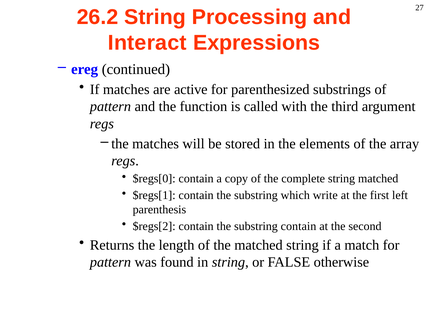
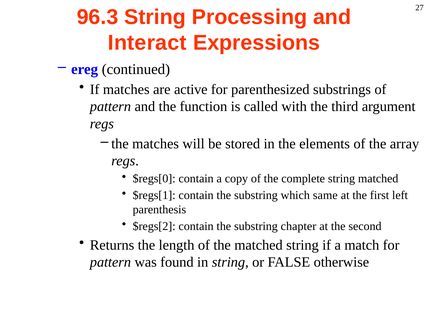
26.2: 26.2 -> 96.3 (97, 17)
write: write -> same (325, 195)
substring contain: contain -> chapter (299, 226)
